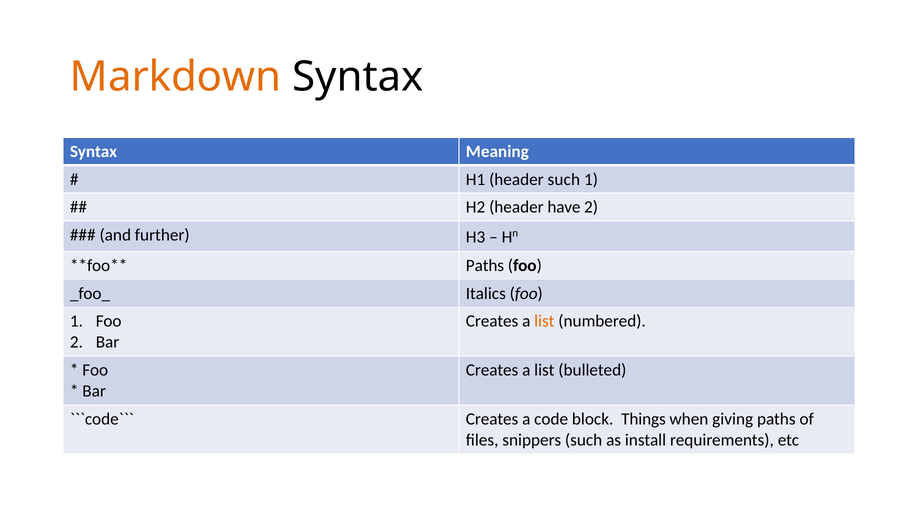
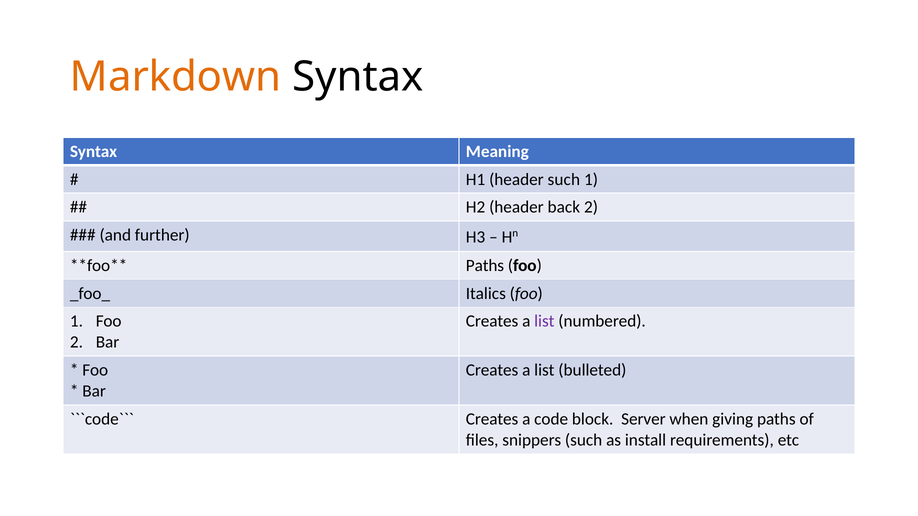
have: have -> back (564, 207)
list colour: orange -> purple (544, 322)
Things: Things -> Server (643, 419)
